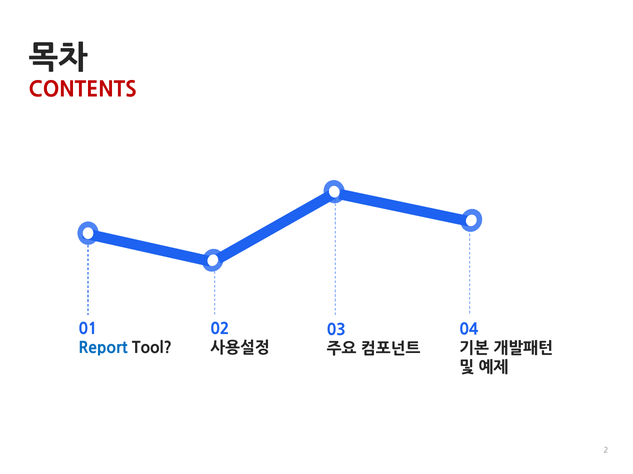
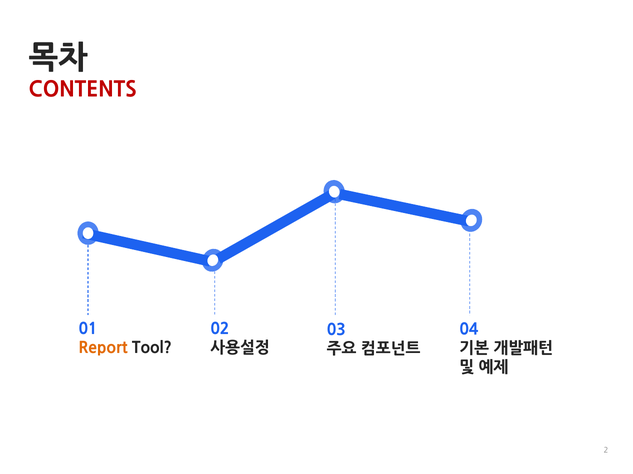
Report colour: blue -> orange (103, 348)
